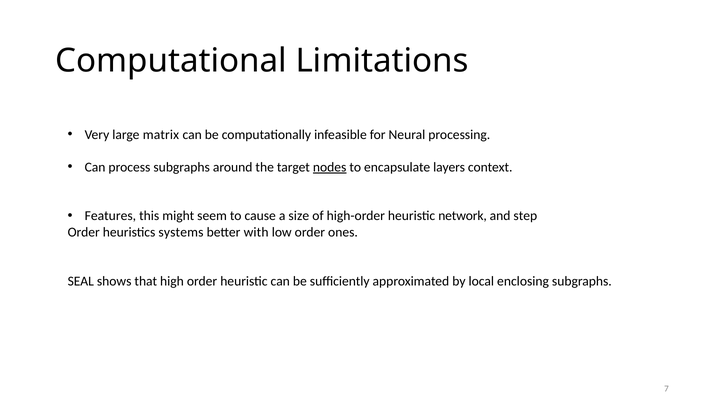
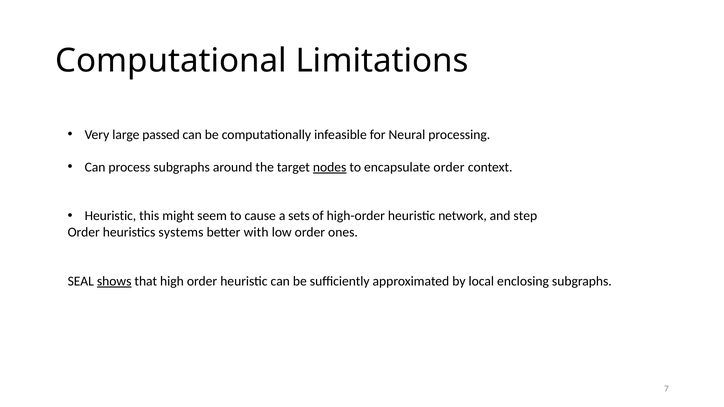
matrix: matrix -> passed (161, 135)
encapsulate layers: layers -> order (449, 167)
Features: Features -> Heuristic (110, 216)
size: size -> sets (299, 216)
shows underline: none -> present (114, 281)
